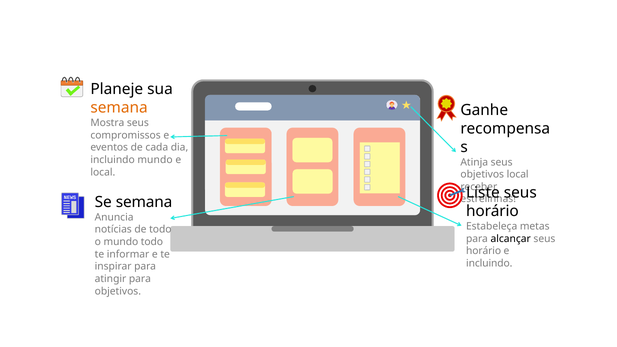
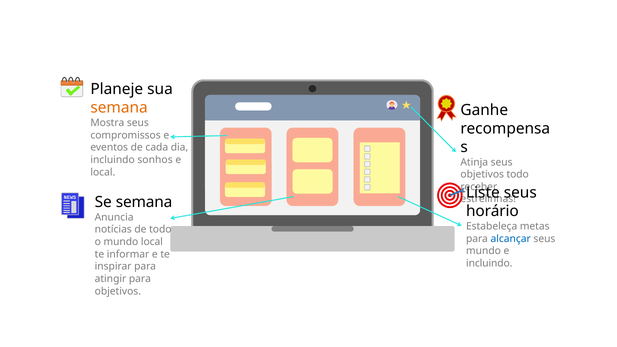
incluindo mundo: mundo -> sonhos (155, 160)
objetivos local: local -> todo (518, 174)
alcançar colour: black -> blue (511, 239)
mundo todo: todo -> local (152, 242)
horário: horário -> mundo (484, 251)
